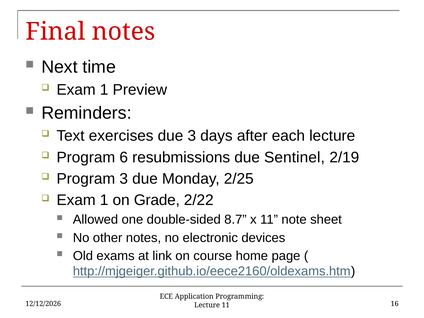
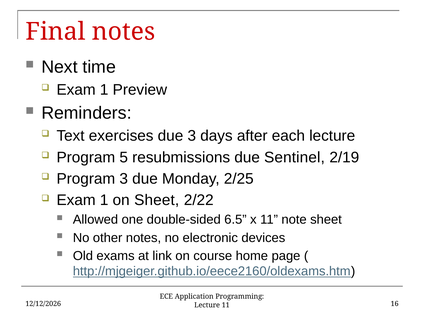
6: 6 -> 5 (124, 157)
on Grade: Grade -> Sheet (157, 200)
8.7: 8.7 -> 6.5 (235, 220)
